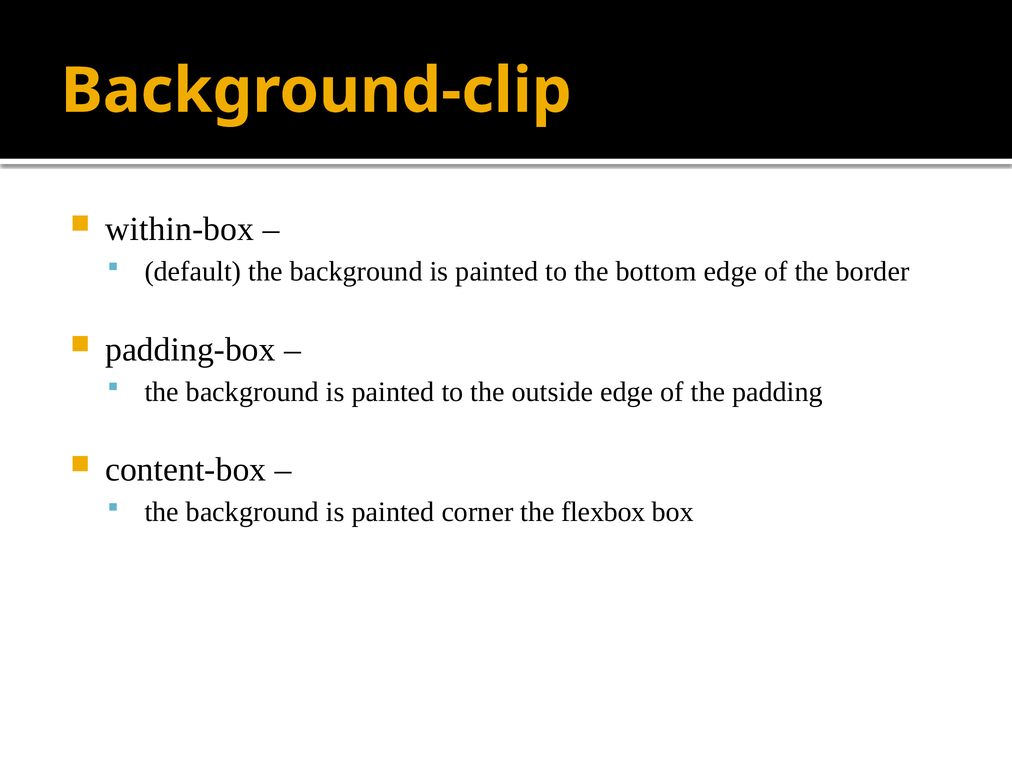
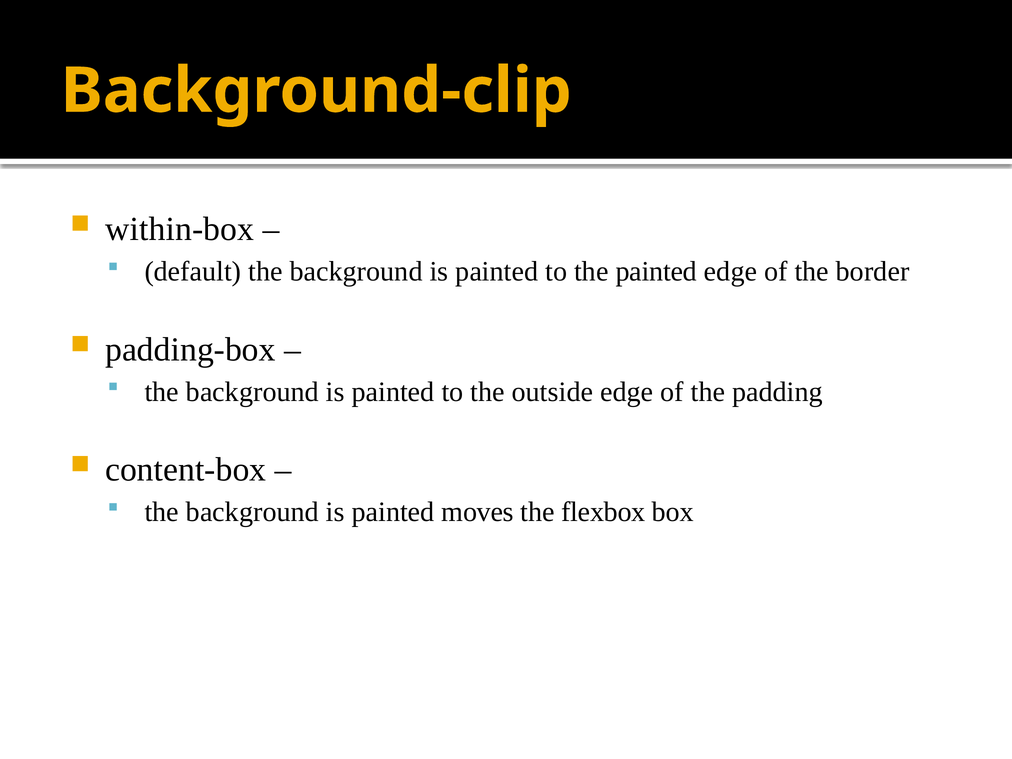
the bottom: bottom -> painted (656, 272)
corner: corner -> moves (478, 512)
